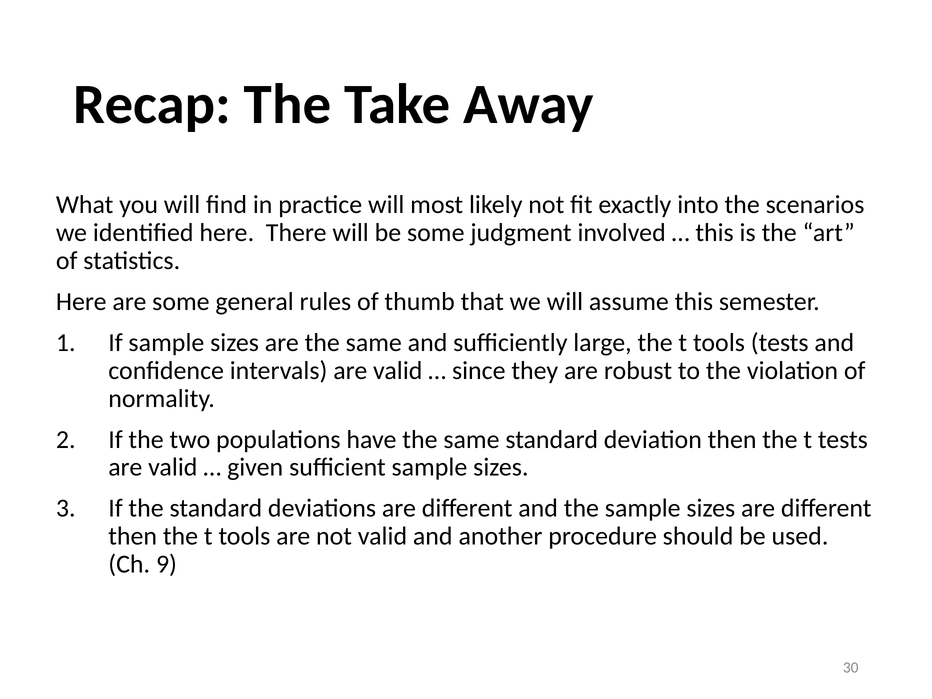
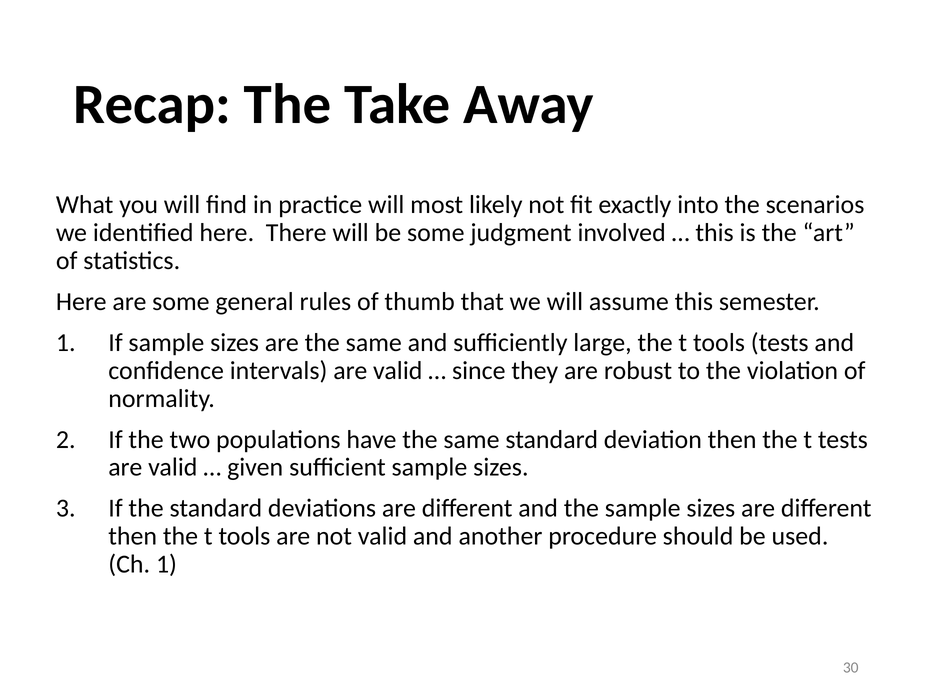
Ch 9: 9 -> 1 (166, 564)
